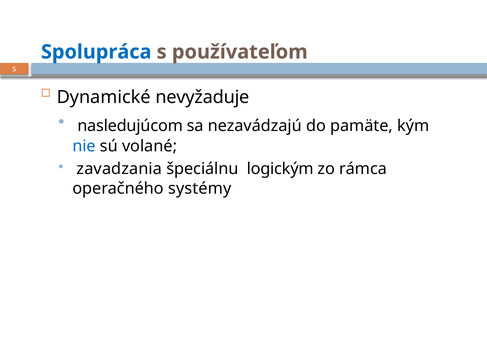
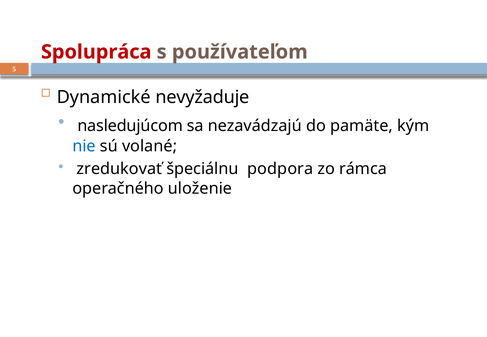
Spolupráca colour: blue -> red (96, 52)
zavadzania: zavadzania -> zredukovať (119, 169)
logickým: logickým -> podpora (280, 169)
systémy: systémy -> uloženie (200, 189)
